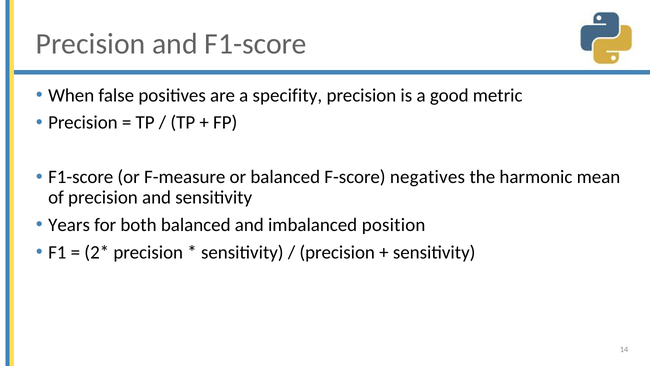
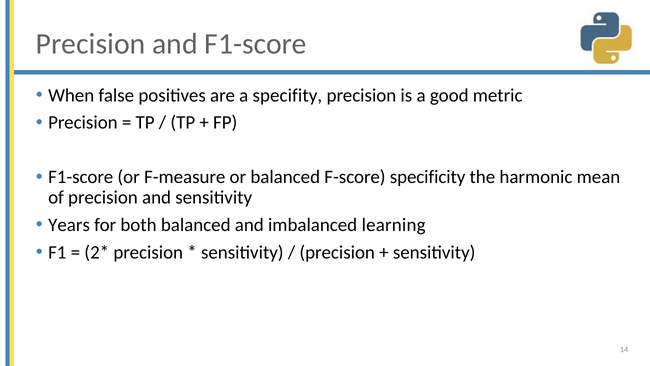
negatives: negatives -> specificity (428, 177)
position: position -> learning (394, 225)
